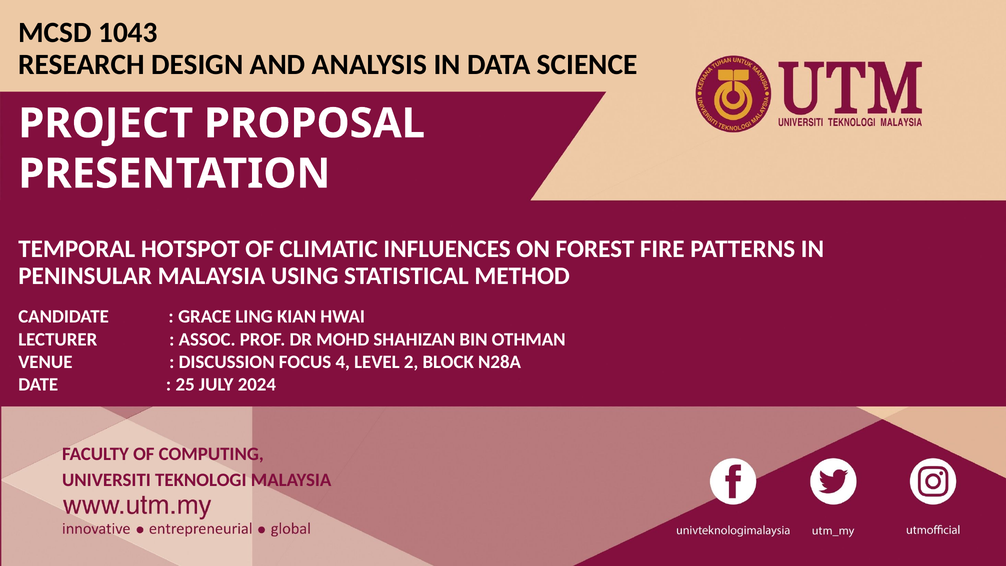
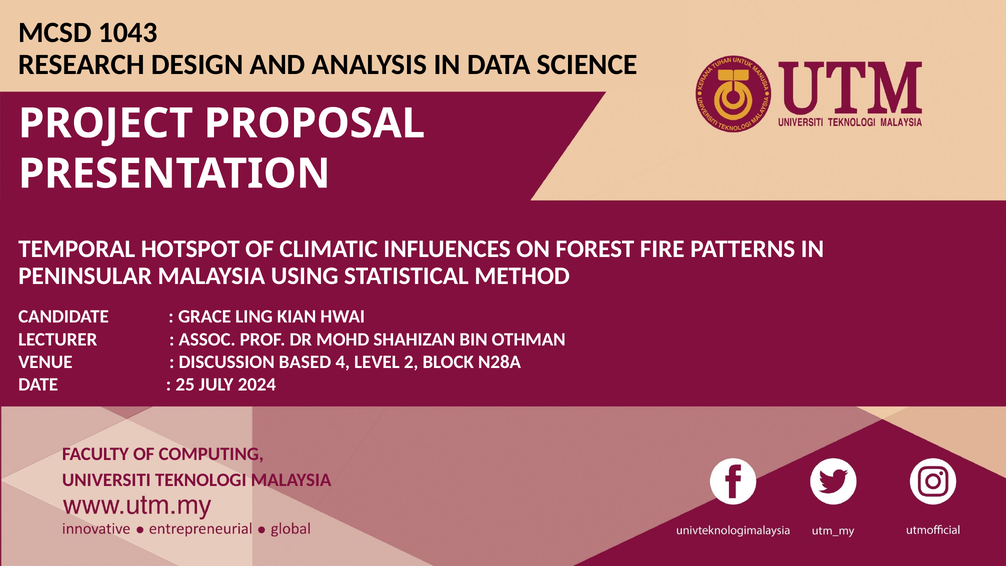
FOCUS: FOCUS -> BASED (305, 362)
